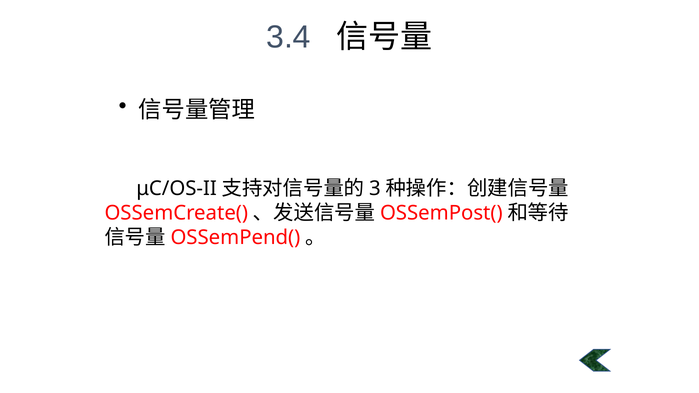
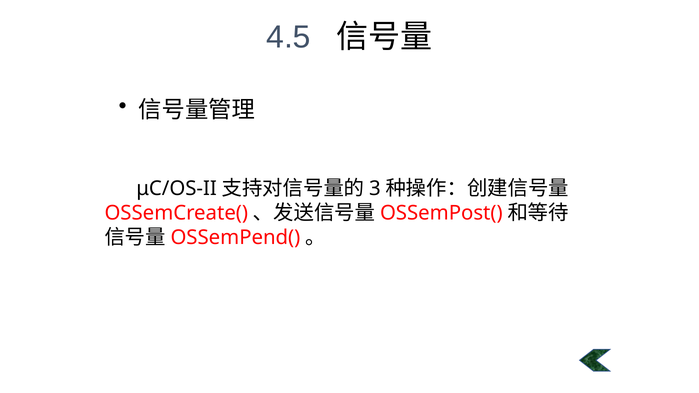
3.4: 3.4 -> 4.5 (289, 37)
